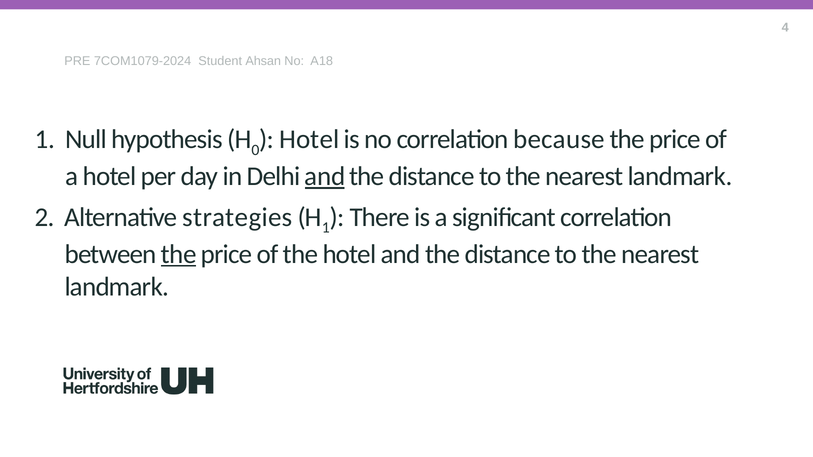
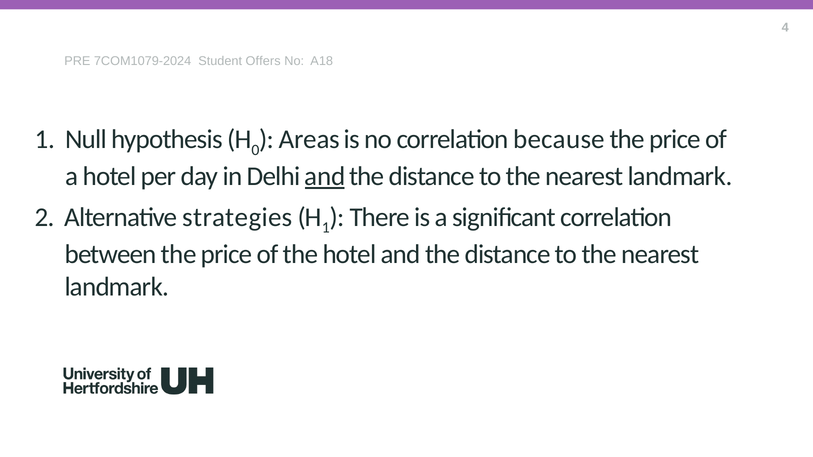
Ahsan: Ahsan -> Offers (263, 61)
Hotel: Hotel -> Areas (309, 139)
the underline: present -> none (179, 254)
